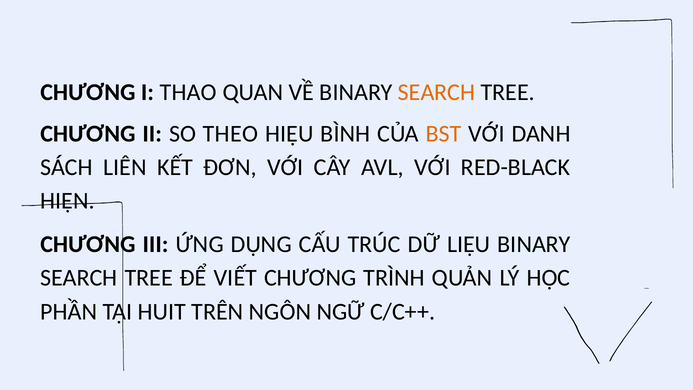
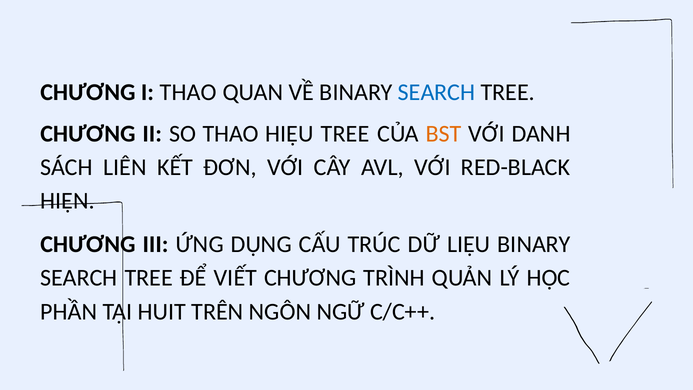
SEARCH colour: orange -> blue (437, 92)
SO THEO: THEO -> THAO (231, 134)
HIỆU BÌNH: BÌNH -> TREE (345, 134)
